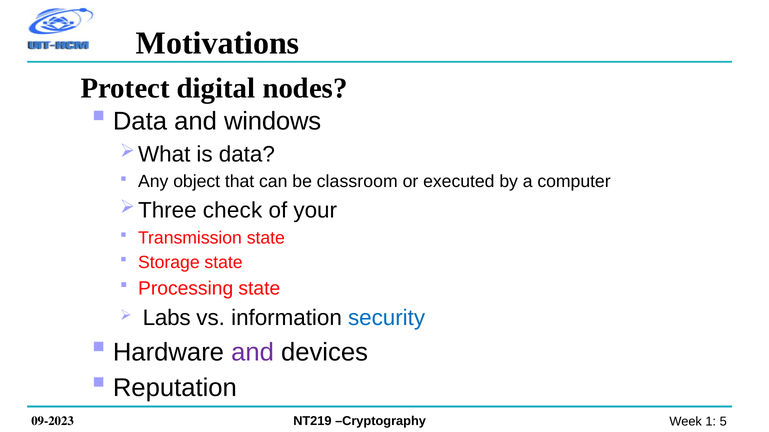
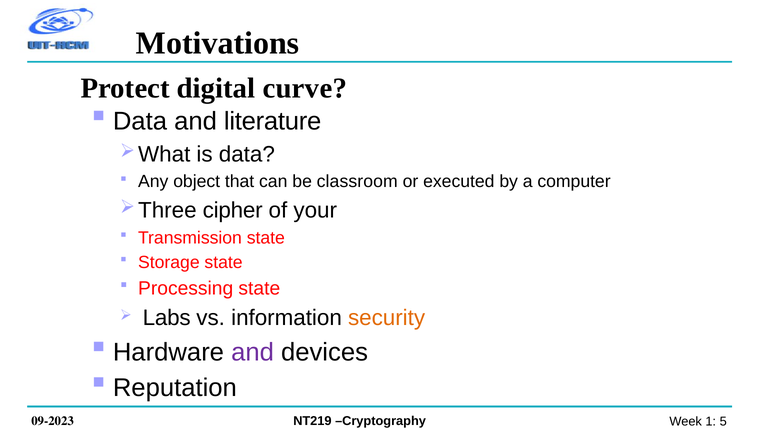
nodes: nodes -> curve (305, 89)
windows: windows -> literature (273, 122)
check: check -> cipher (233, 211)
security colour: blue -> orange (387, 318)
